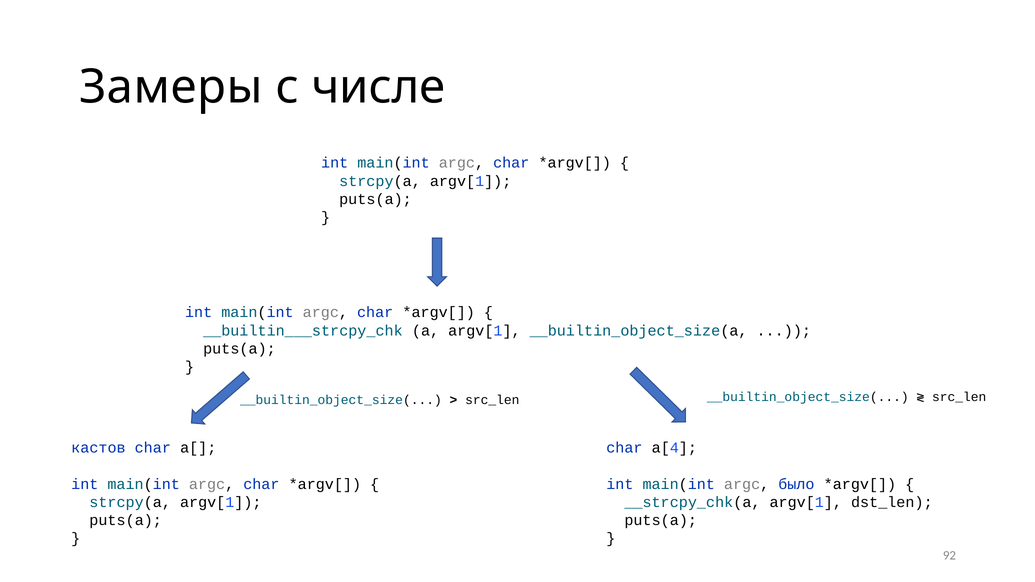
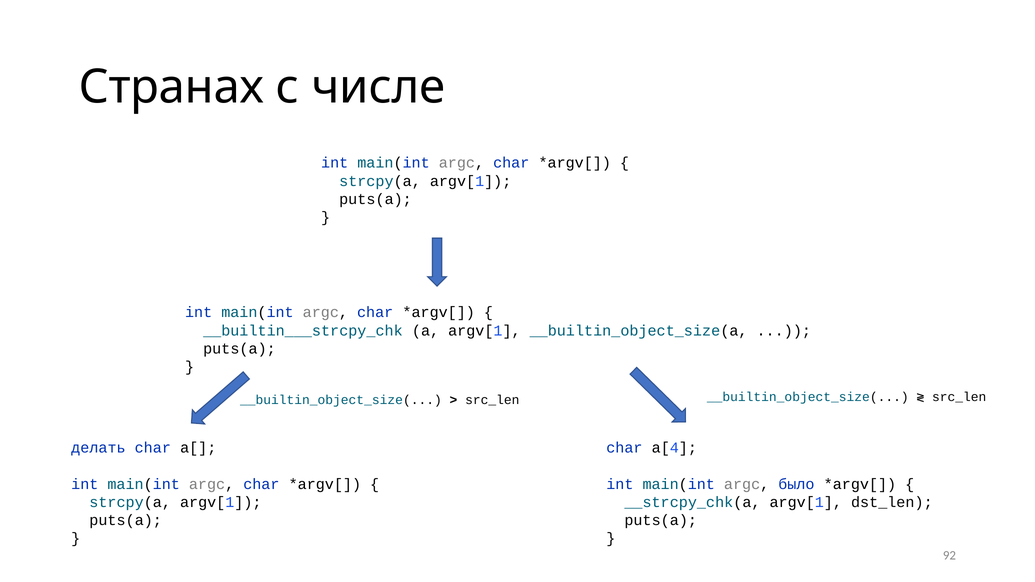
Замеры: Замеры -> Странах (171, 87)
кастов: кастов -> делать (98, 448)
